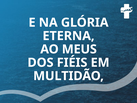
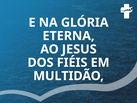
MEUS: MEUS -> JESUS (79, 49)
